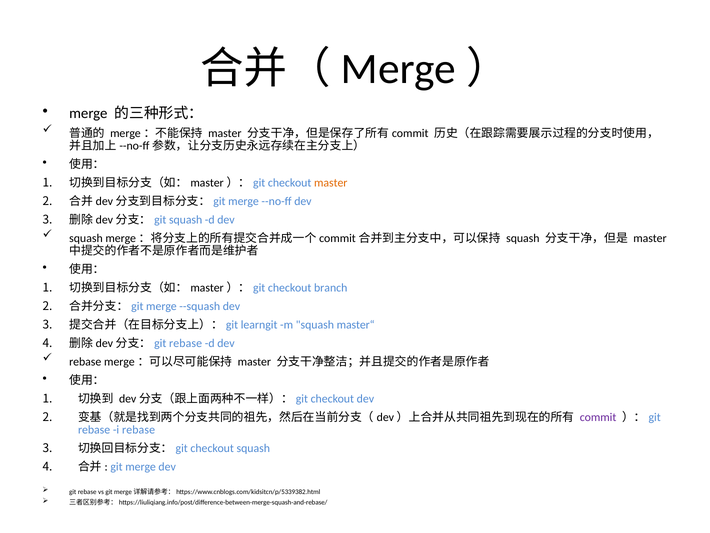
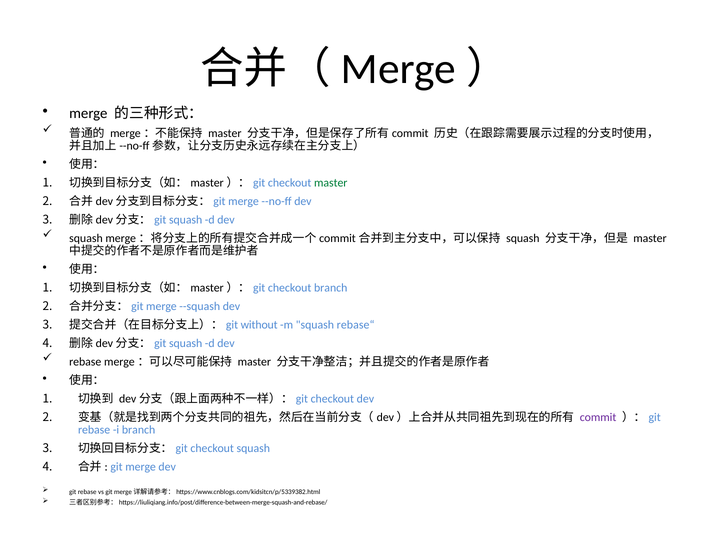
master colour: orange -> green (331, 183)
learngit: learngit -> without (259, 325)
master“: master“ -> rebase“ (356, 325)
rebase: rebase -> squash (186, 343)
i rebase: rebase -> branch (139, 430)
